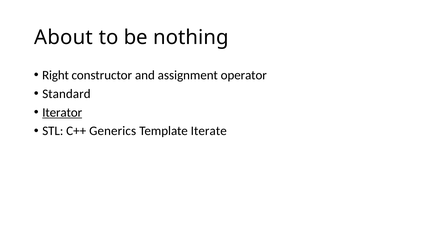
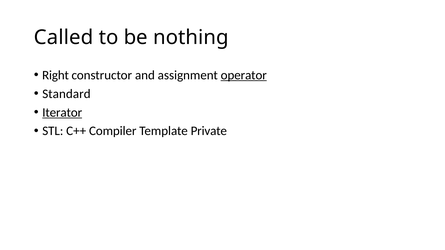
About: About -> Called (64, 37)
operator underline: none -> present (244, 75)
Generics: Generics -> Compiler (113, 131)
Iterate: Iterate -> Private (209, 131)
